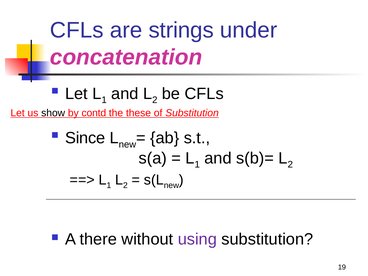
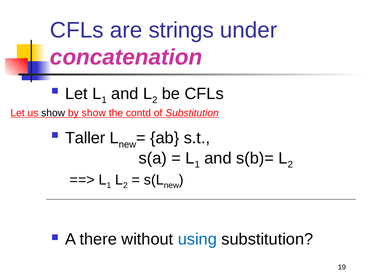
by contd: contd -> show (94, 113)
these: these -> contd (138, 113)
Since: Since -> Taller (85, 138)
using colour: purple -> blue (197, 239)
